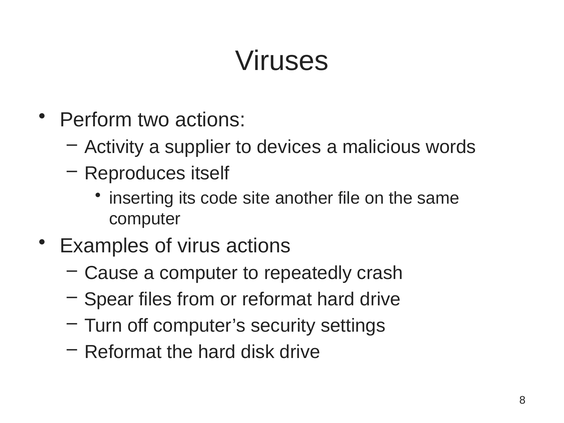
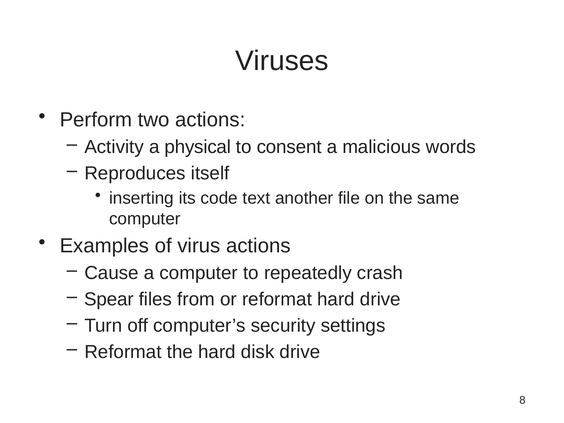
supplier: supplier -> physical (198, 147)
devices: devices -> consent (289, 147)
site: site -> text (257, 198)
